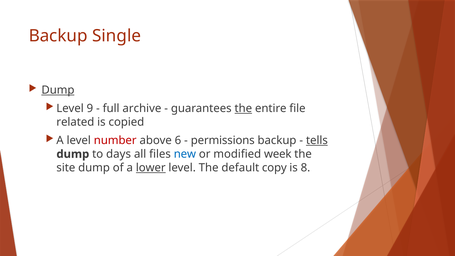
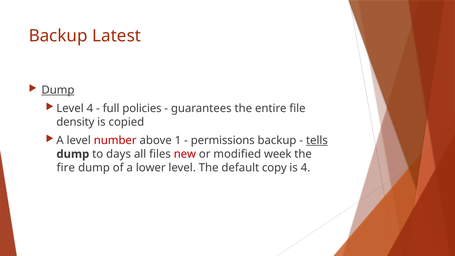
Single: Single -> Latest (117, 36)
Level 9: 9 -> 4 (90, 108)
archive: archive -> policies (142, 108)
the underline: present -> none (243, 108)
related: related -> density (75, 122)
6: 6 -> 1 (178, 140)
new colour: blue -> red (185, 154)
site: site -> fire (66, 168)
lower underline: present -> none (151, 168)
is 8: 8 -> 4 (306, 168)
